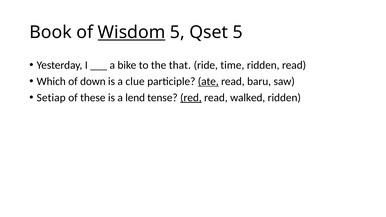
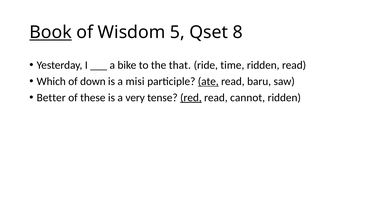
Book underline: none -> present (51, 32)
Wisdom underline: present -> none (132, 32)
Qset 5: 5 -> 8 (238, 32)
clue: clue -> misi (135, 81)
Setiap: Setiap -> Better (51, 98)
lend: lend -> very (135, 98)
walked: walked -> cannot (248, 98)
